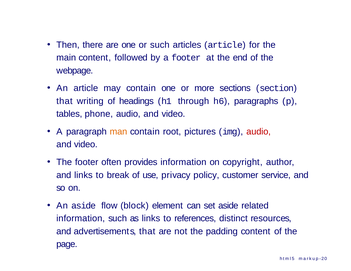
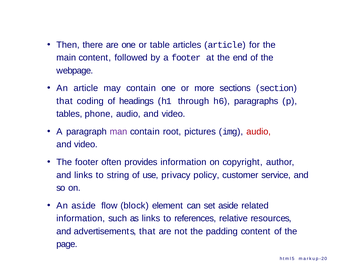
or such: such -> table (160, 45)
writing: writing -> coding (90, 101)
man colour: orange -> purple (118, 132)
break: break -> string (118, 175)
distinct: distinct -> relative (233, 219)
